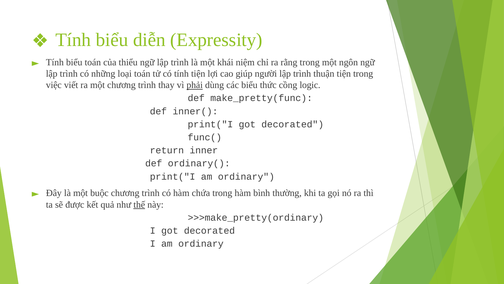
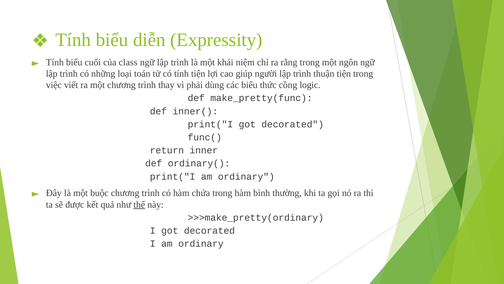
biểu toán: toán -> cuối (93, 62)
thiểu: thiểu -> class (128, 62)
phải underline: present -> none (195, 85)
